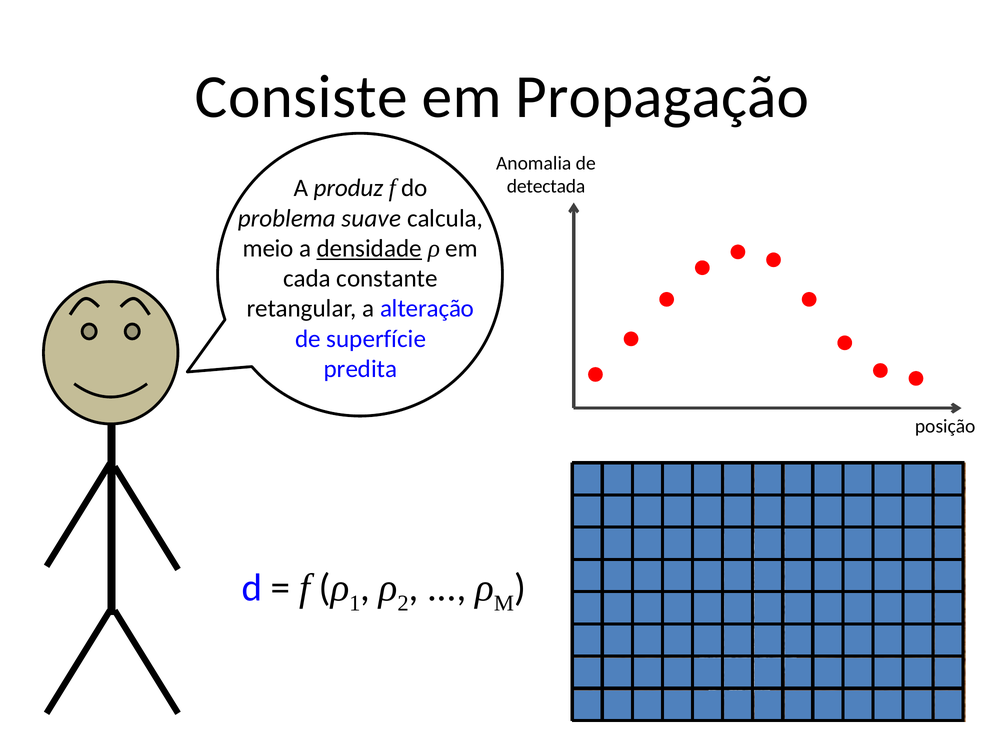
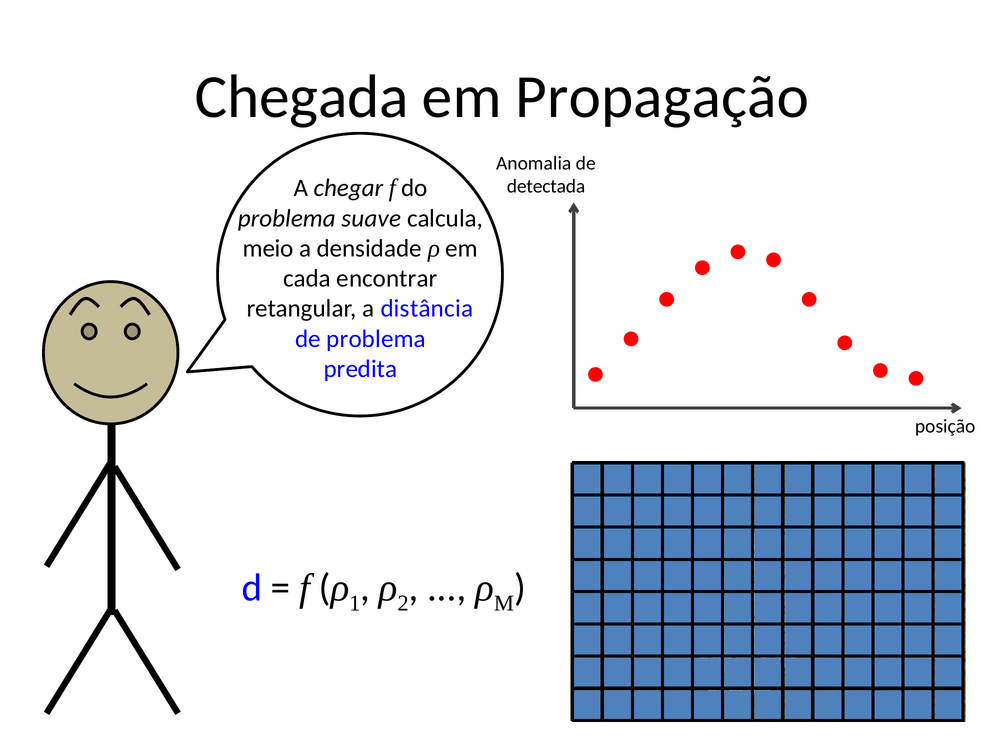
Consiste: Consiste -> Chegada (302, 97)
produz: produz -> chegar (348, 188)
densidade underline: present -> none (369, 249)
constante: constante -> encontrar (387, 279)
alteração: alteração -> distância (427, 309)
de superfície: superfície -> problema (376, 339)
